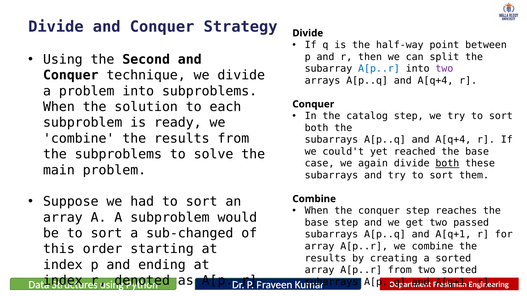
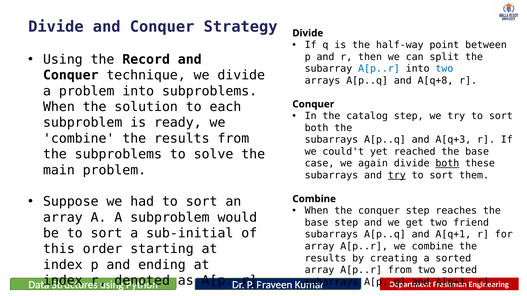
Second: Second -> Record (146, 60)
two colour: purple -> blue (444, 69)
arrays A[p..q and A[q+4: A[q+4 -> A[q+8 (435, 81)
subarrays A[p..q and A[q+4: A[q+4 -> A[q+3 (453, 140)
try underline: none -> present (397, 175)
passed: passed -> friend (471, 223)
sub-changed: sub-changed -> sub-initial (190, 233)
